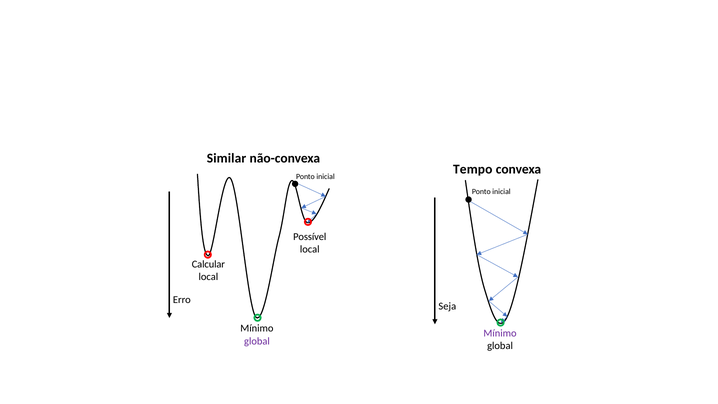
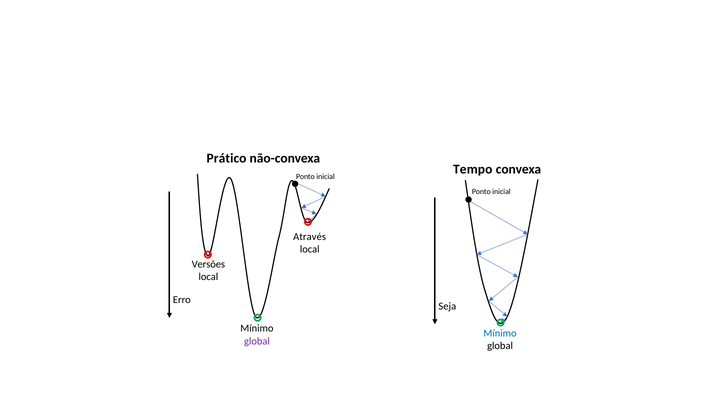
Similar: Similar -> Prático (227, 158)
Possível: Possível -> Através (310, 237)
Calcular: Calcular -> Versões (208, 264)
Mínimo colour: purple -> blue (500, 333)
